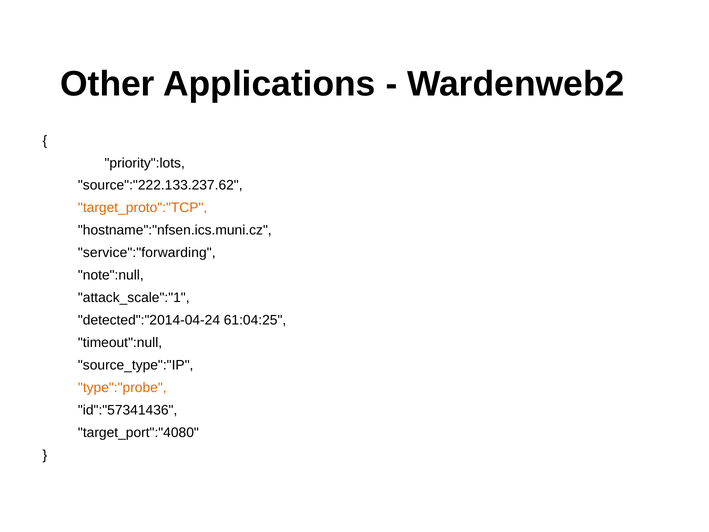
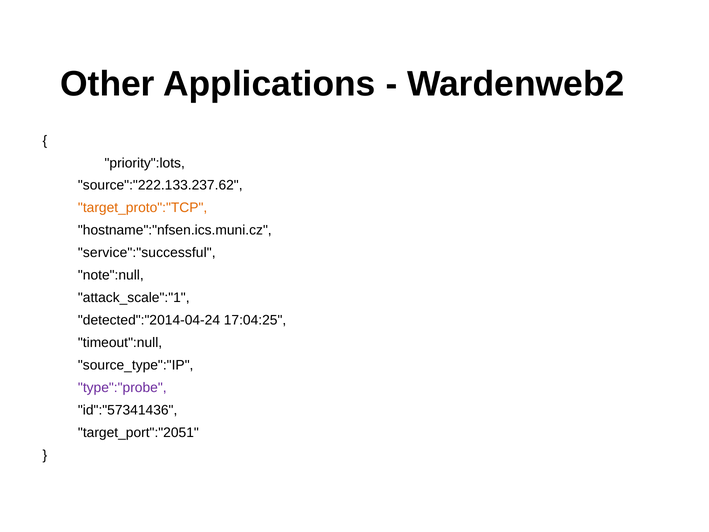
service":"forwarding: service":"forwarding -> service":"successful (147, 253)
61:04:25: 61:04:25 -> 17:04:25 (255, 320)
type":"probe colour: orange -> purple (122, 388)
target_port":"4080: target_port":"4080 -> target_port":"2051 (138, 433)
